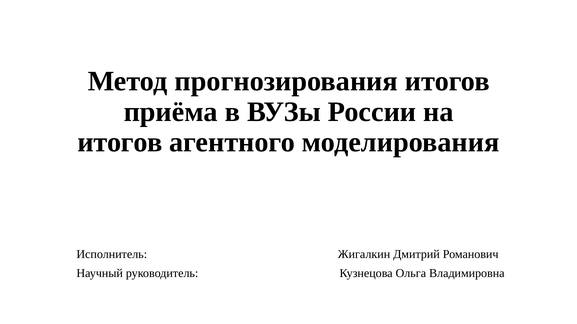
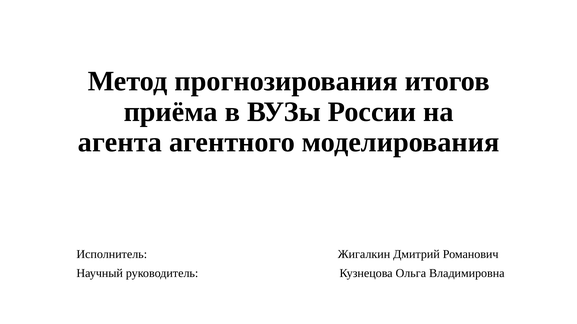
итогов: итогов -> агента (120, 142)
